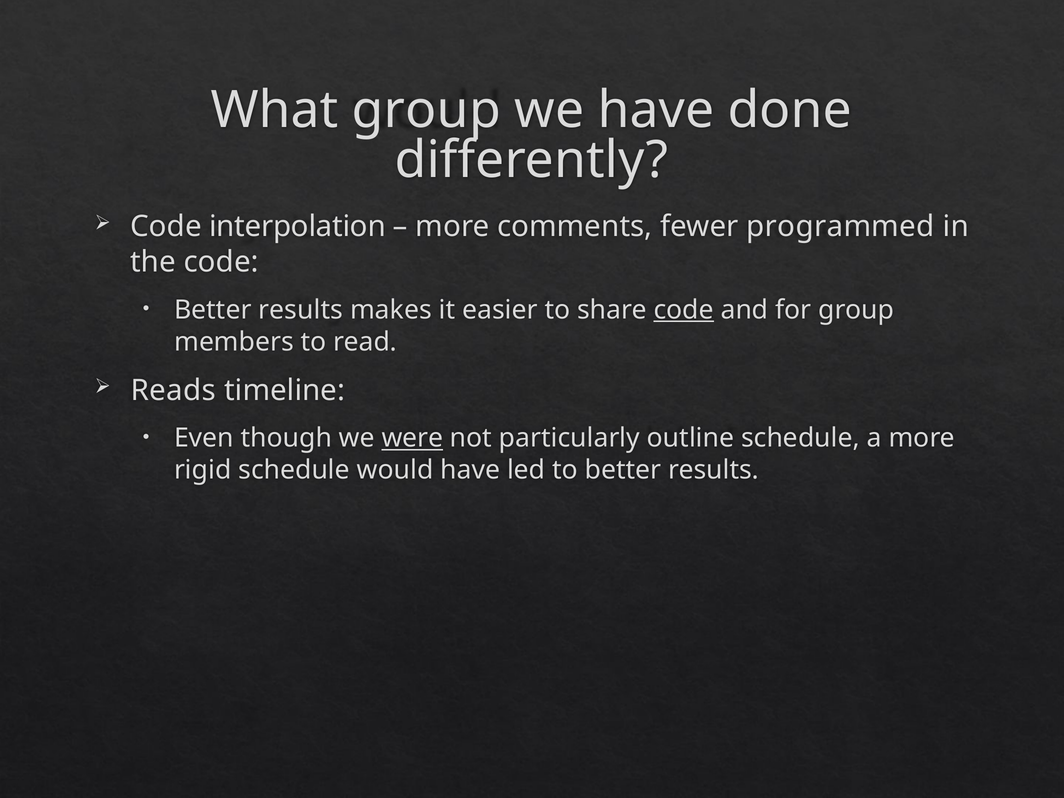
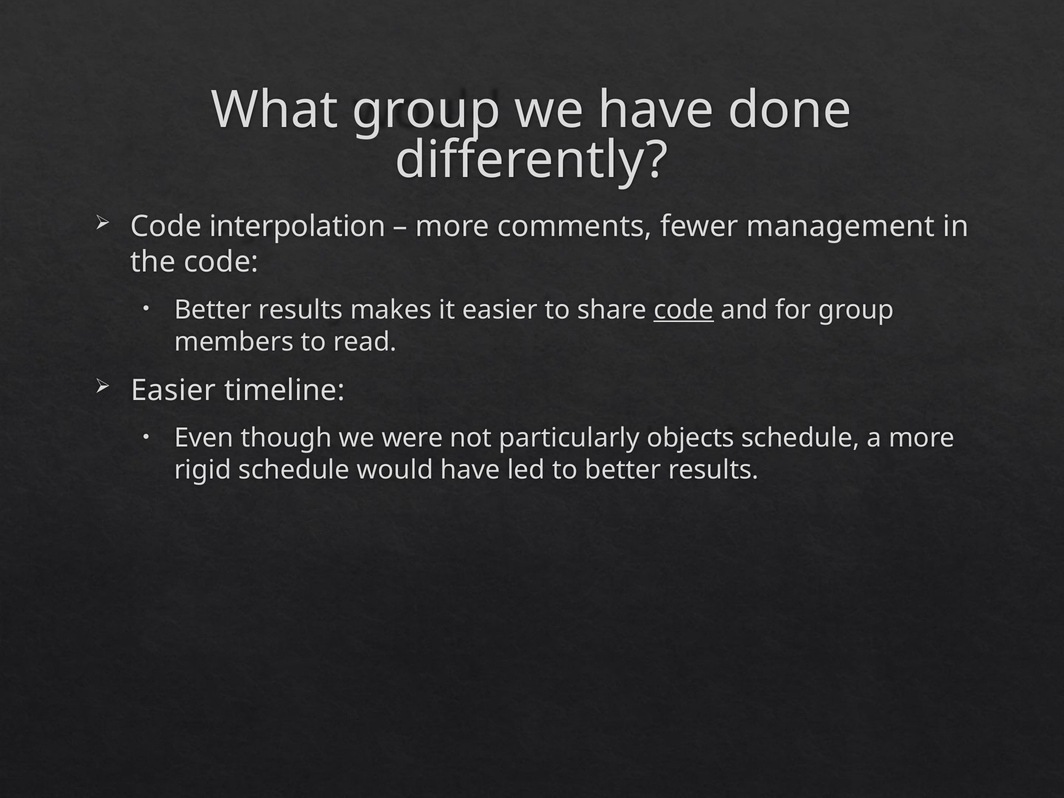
programmed: programmed -> management (841, 227)
Reads: Reads -> Easier (173, 390)
were underline: present -> none (412, 438)
outline: outline -> objects (691, 438)
